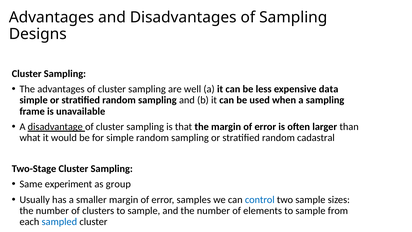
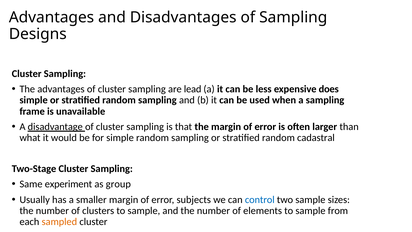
well: well -> lead (193, 89)
data: data -> does (329, 89)
samples: samples -> subjects (194, 199)
sampled colour: blue -> orange (59, 222)
